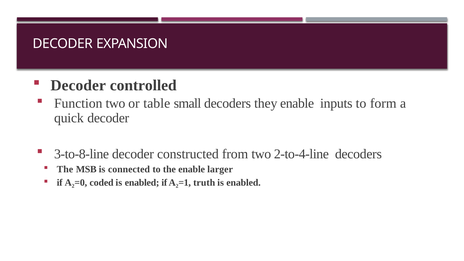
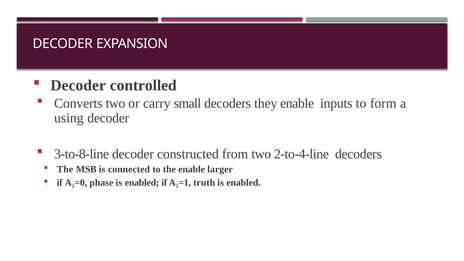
Function: Function -> Converts (78, 103)
table: table -> carry (157, 103)
quick: quick -> using (69, 118)
coded: coded -> phase (101, 183)
